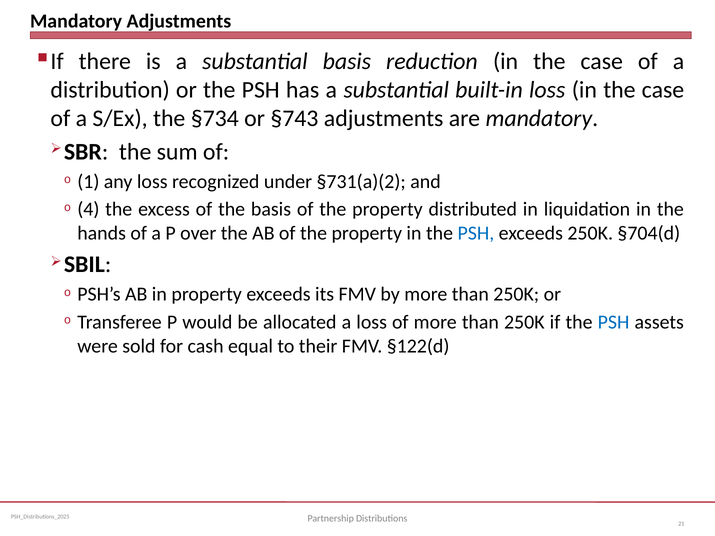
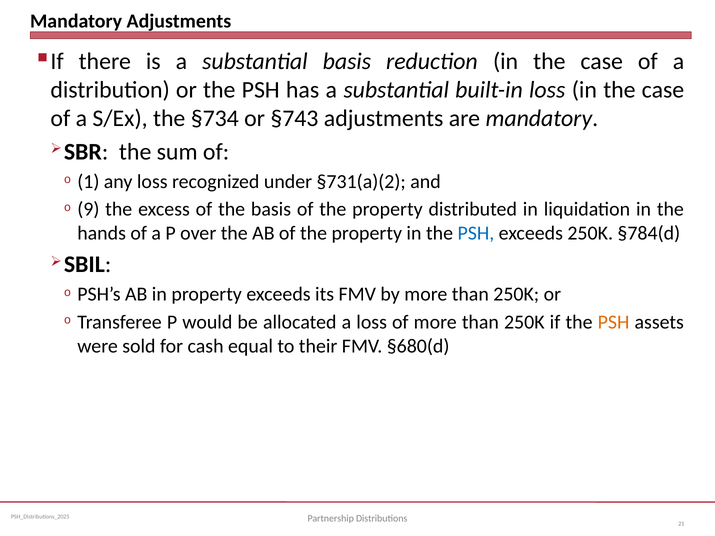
4: 4 -> 9 (88, 209)
§704(d: §704(d -> §784(d (649, 233)
PSH colour: blue -> orange (614, 322)
§122(d: §122(d -> §680(d (418, 346)
